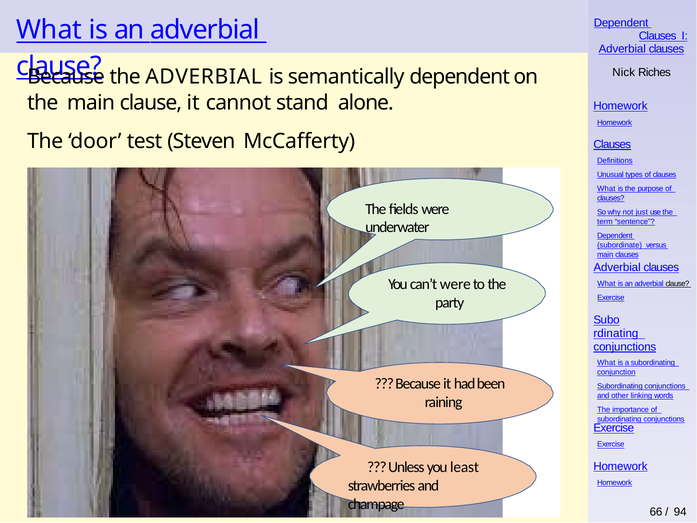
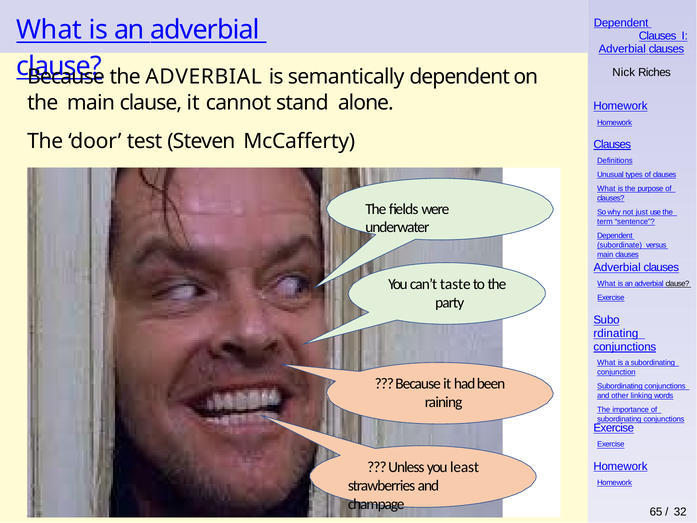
can’t were: were -> taste (455, 284)
66: 66 -> 65 (656, 512)
94: 94 -> 32 (680, 512)
